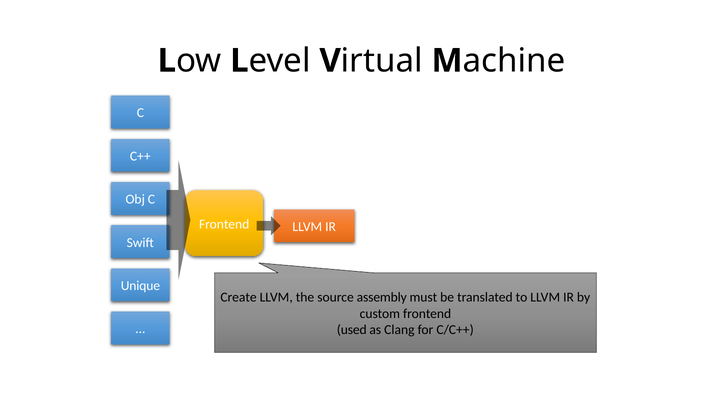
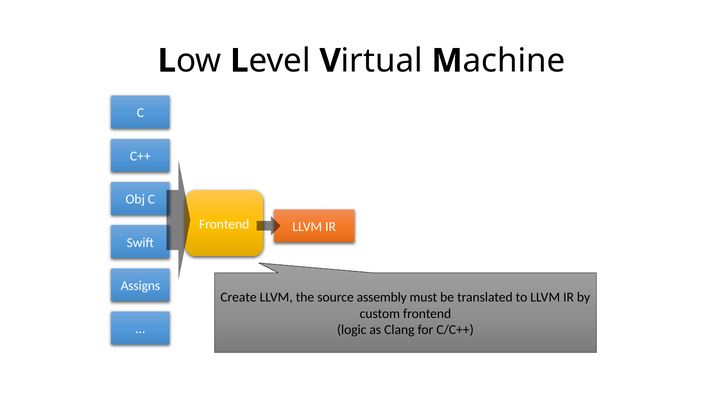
Unique: Unique -> Assigns (140, 286)
used: used -> logic (352, 330)
